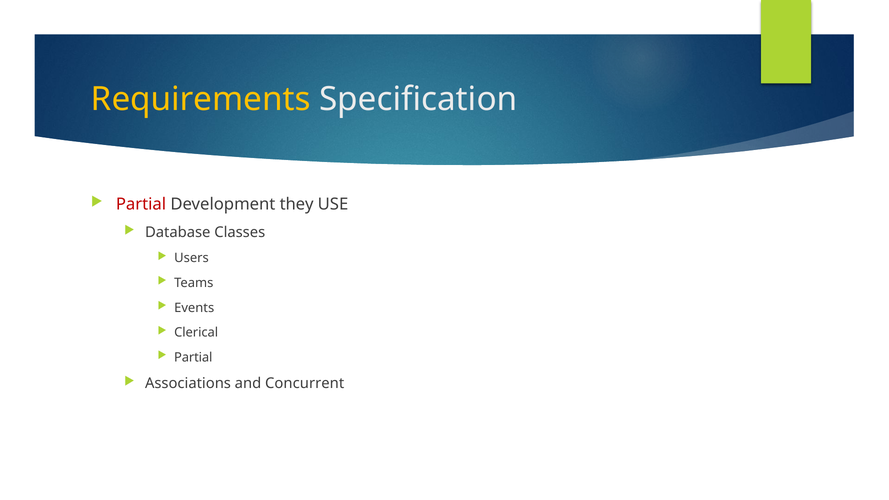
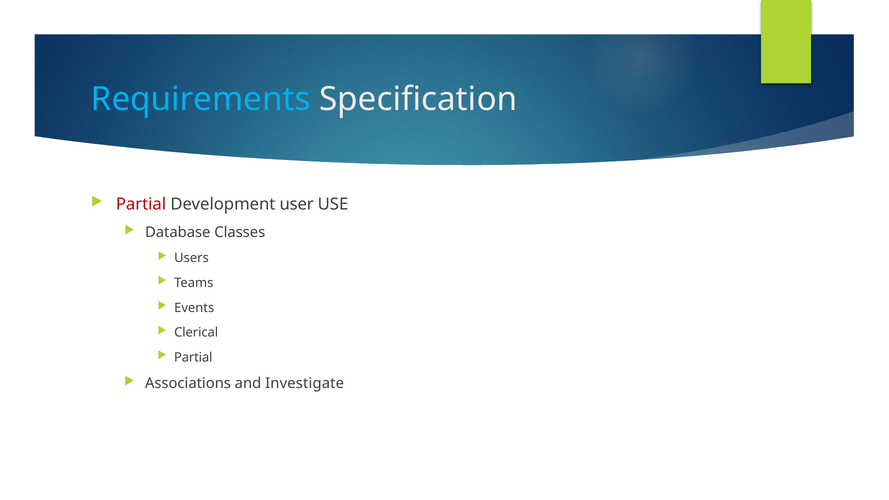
Requirements colour: yellow -> light blue (201, 99)
they: they -> user (297, 204)
Concurrent: Concurrent -> Investigate (305, 384)
